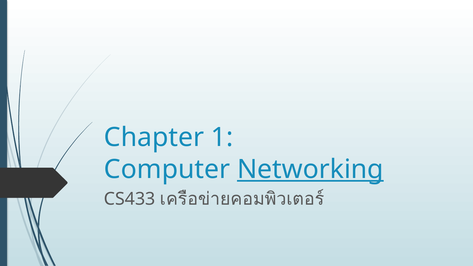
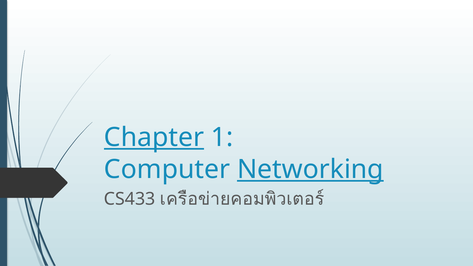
Chapter underline: none -> present (154, 138)
